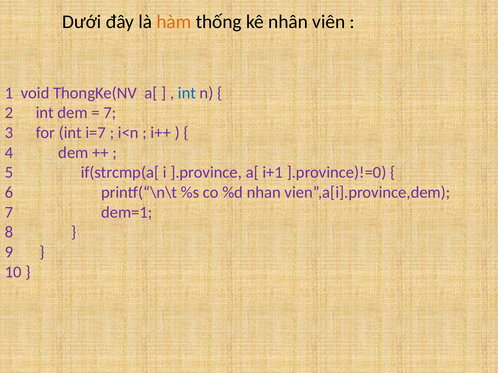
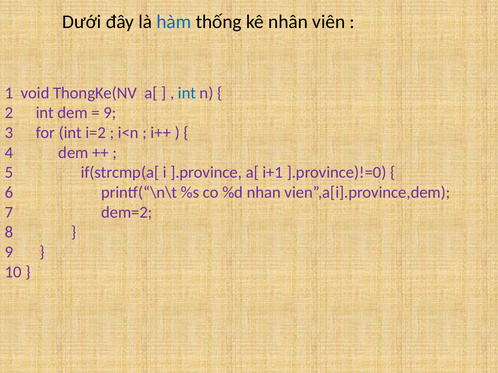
hàm colour: orange -> blue (174, 22)
7: 7 -> 9 (110, 113)
i=7: i=7 -> i=2 (96, 133)
dem=1: dem=1 -> dem=2 (127, 213)
